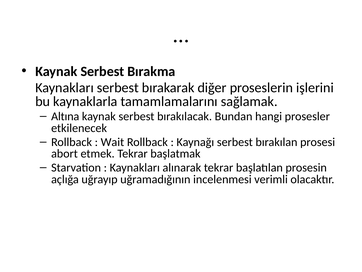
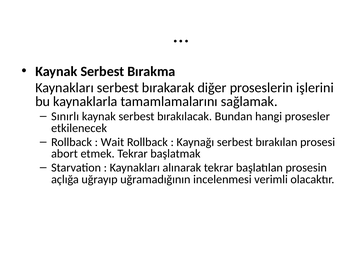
Altına: Altına -> Sınırlı (65, 116)
